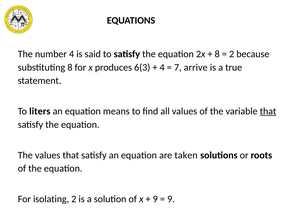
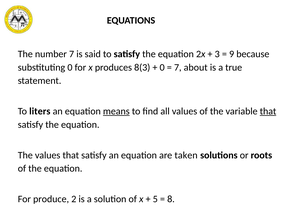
number 4: 4 -> 7 (72, 54)
8: 8 -> 3 (217, 54)
2: 2 -> 9 (232, 54)
substituting 8: 8 -> 0 (70, 67)
6(3: 6(3 -> 8(3 (142, 67)
4: 4 -> 0 (162, 67)
arrive: arrive -> about (196, 67)
means underline: none -> present (116, 111)
isolating: isolating -> produce (51, 199)
9: 9 -> 5 (155, 199)
9: 9 -> 8 (171, 199)
